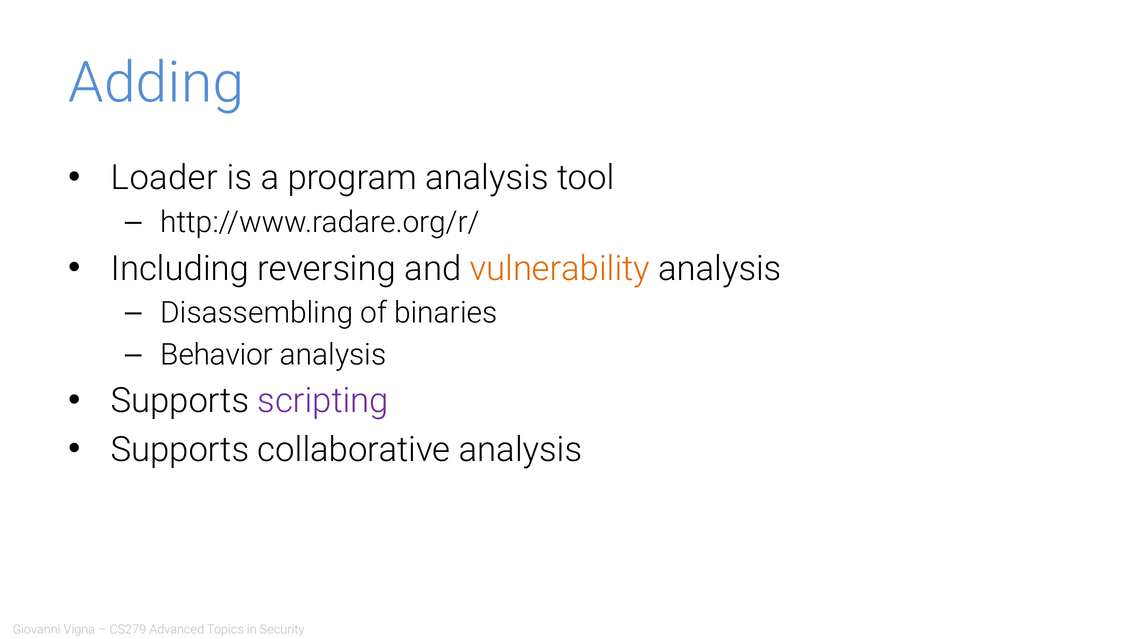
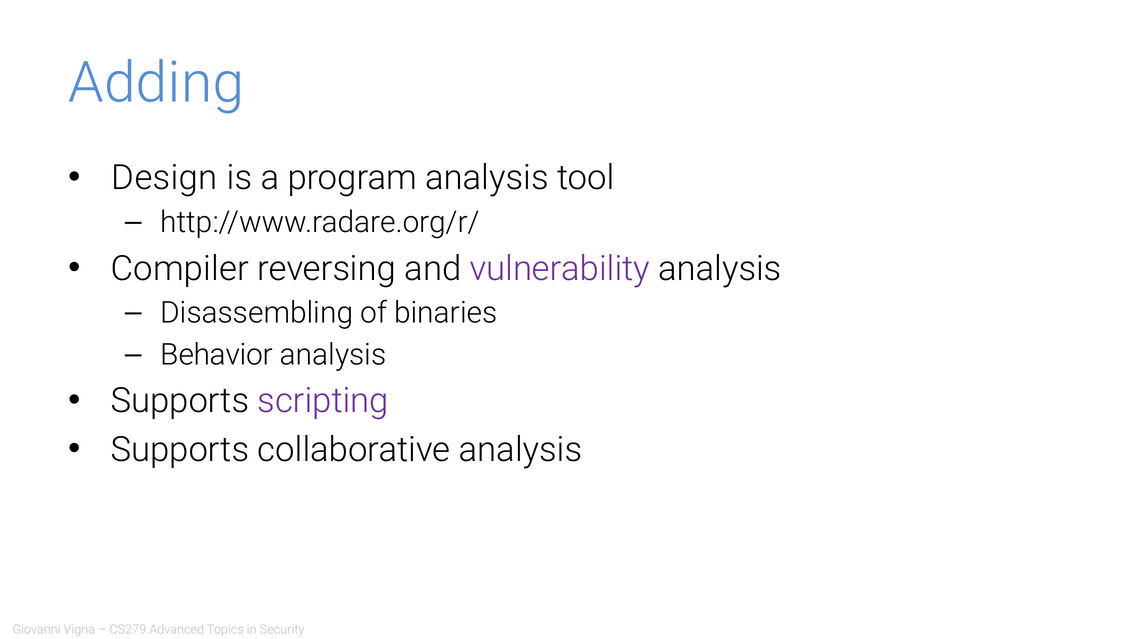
Loader: Loader -> Design (164, 178)
Including: Including -> Compiler (180, 269)
vulnerability colour: orange -> purple (560, 269)
